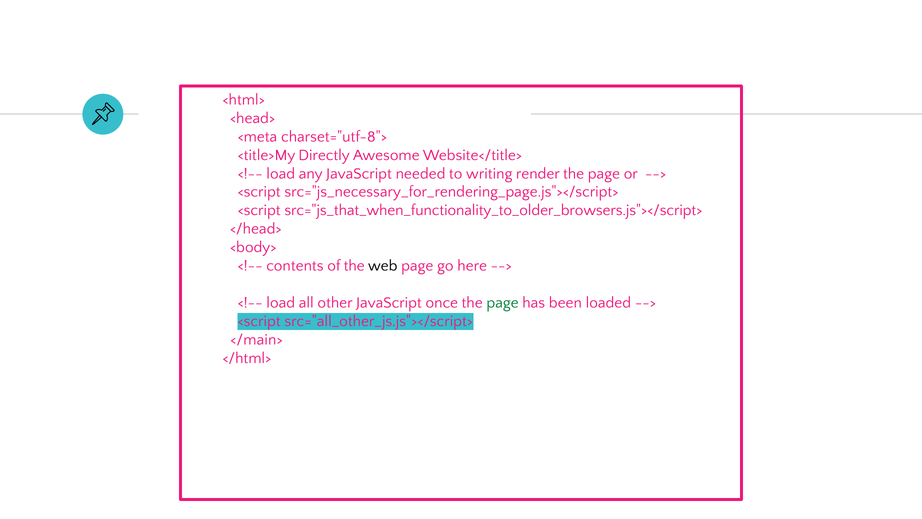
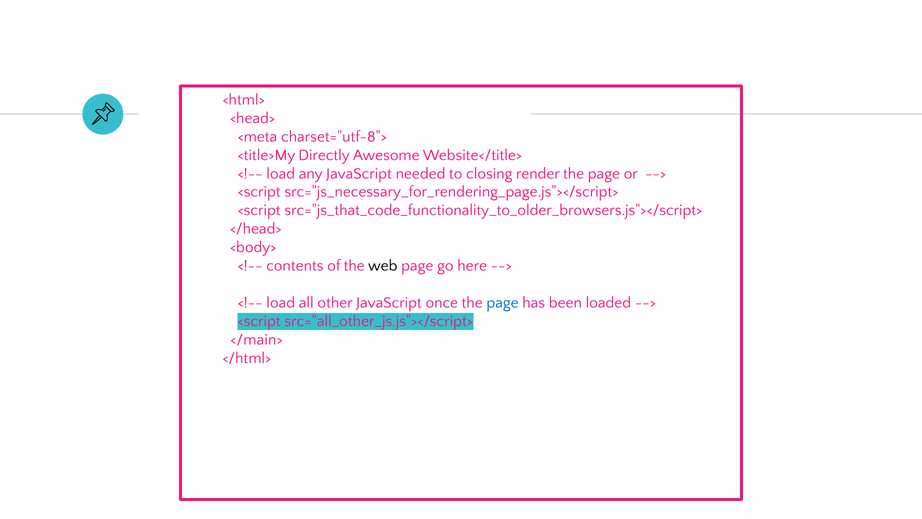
writing: writing -> closing (489, 173)
src="js_that_when_functionality_to_older_browsers.js"></script>: src="js_that_when_functionality_to_older_browsers.js"></script> -> src="js_that_code_functionality_to_older_browsers.js"></script> (493, 210)
page colour: green -> blue (503, 302)
